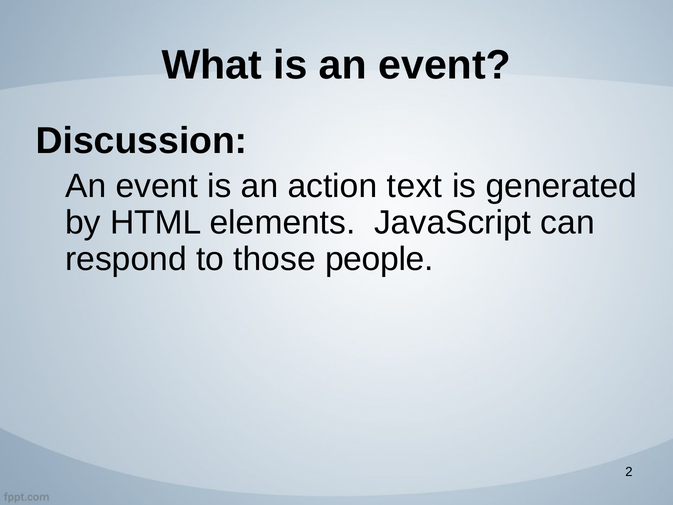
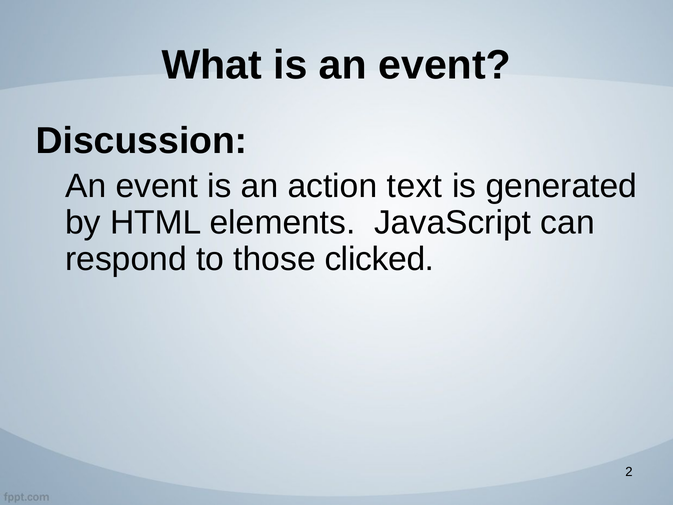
people: people -> clicked (379, 259)
